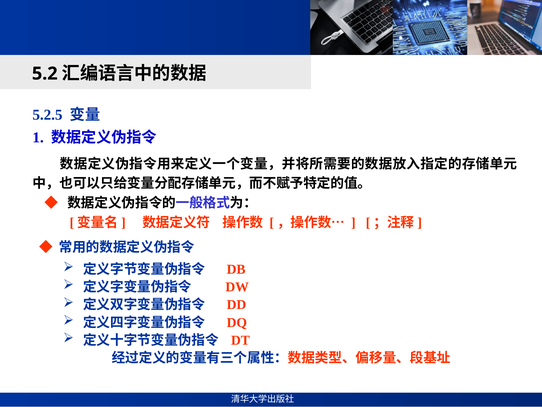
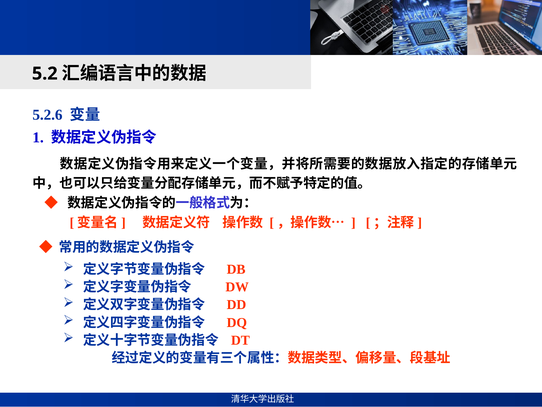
5.2.5: 5.2.5 -> 5.2.6 (47, 115)
